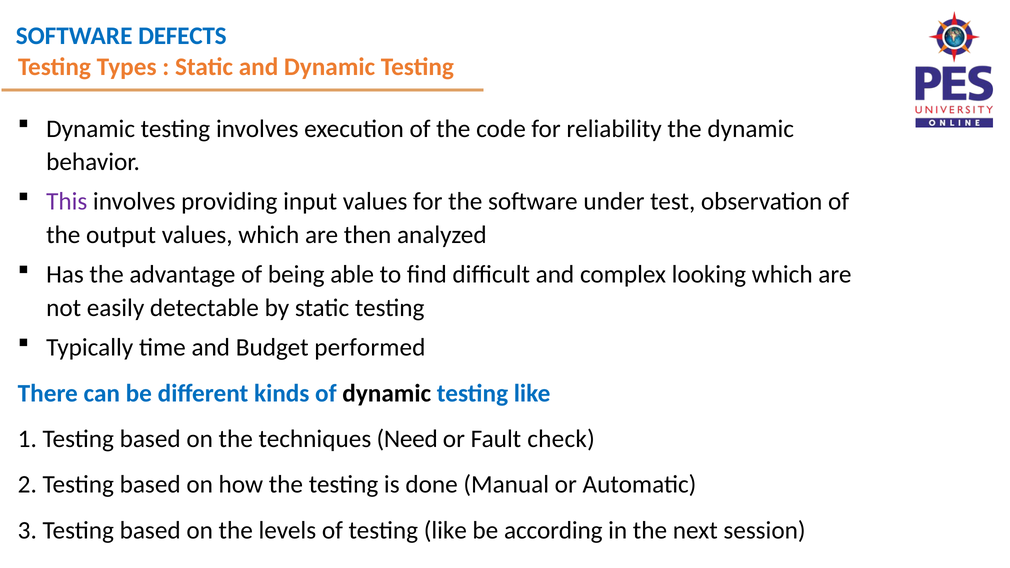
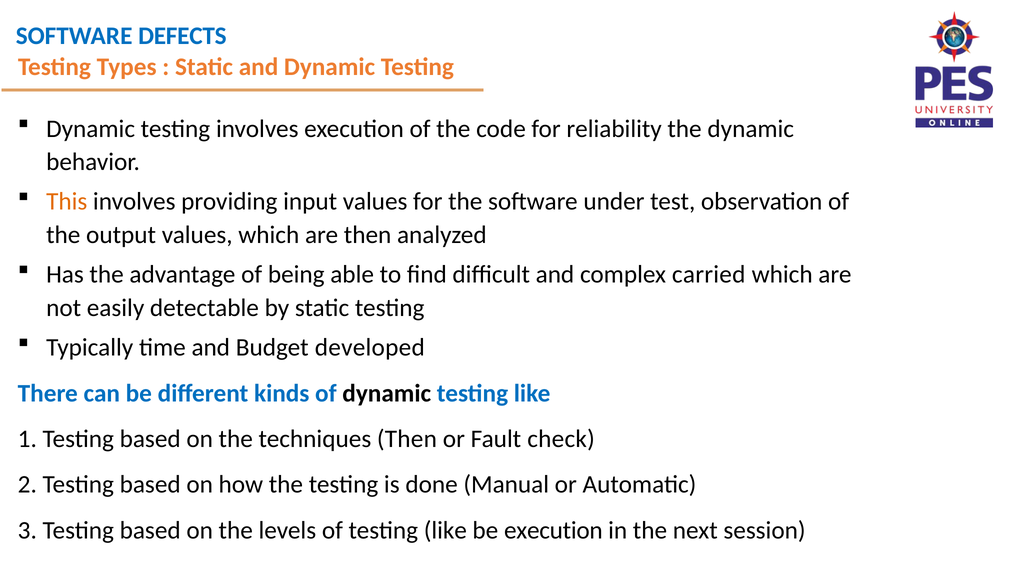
This colour: purple -> orange (67, 202)
looking: looking -> carried (709, 275)
performed: performed -> developed (370, 348)
techniques Need: Need -> Then (407, 439)
be according: according -> execution (553, 530)
